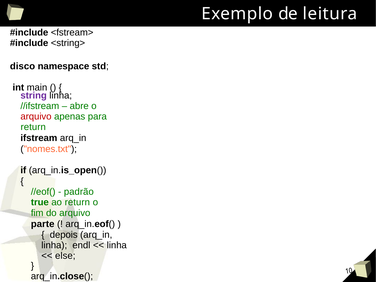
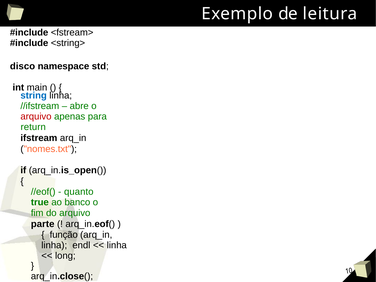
string colour: purple -> blue (34, 95)
padrão: padrão -> quanto (79, 192)
ao return: return -> banco (77, 202)
depois: depois -> função (64, 234)
else: else -> long (65, 256)
